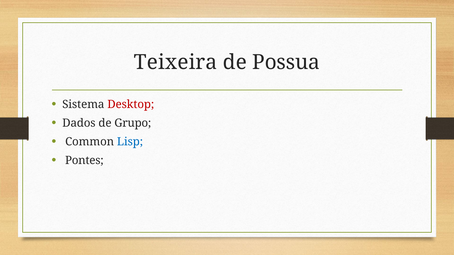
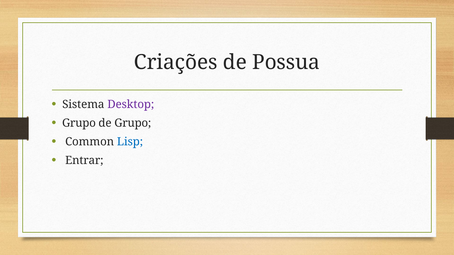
Teixeira: Teixeira -> Criações (176, 62)
Desktop colour: red -> purple (131, 105)
Dados: Dados -> Grupo (79, 123)
Pontes: Pontes -> Entrar (84, 161)
